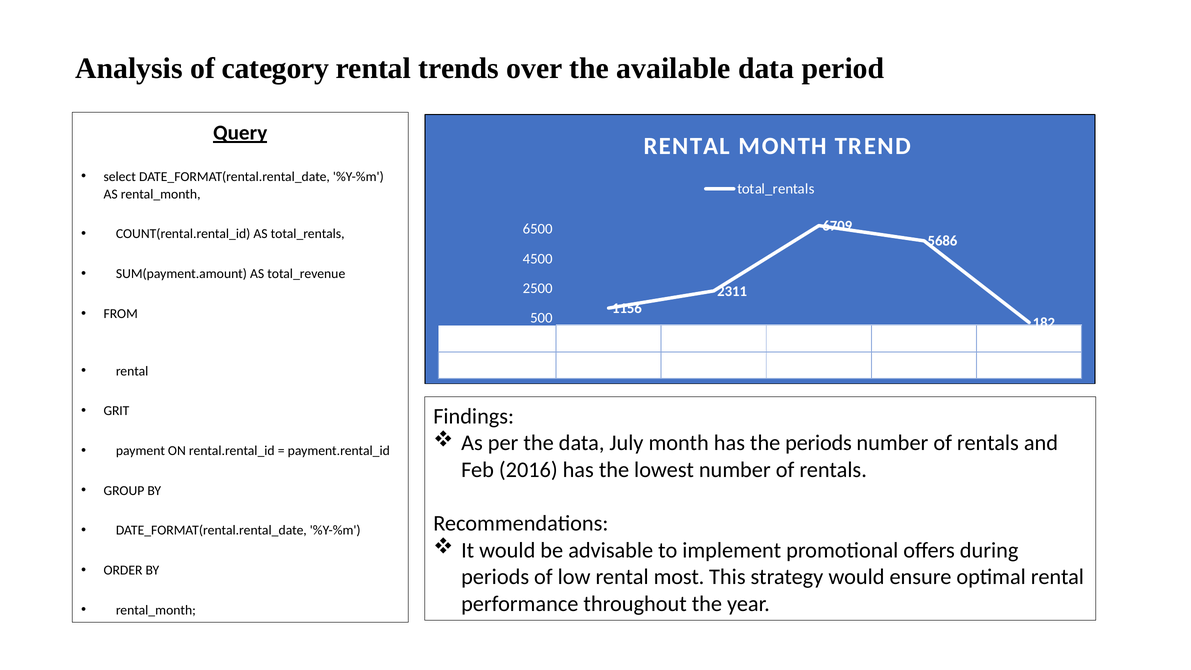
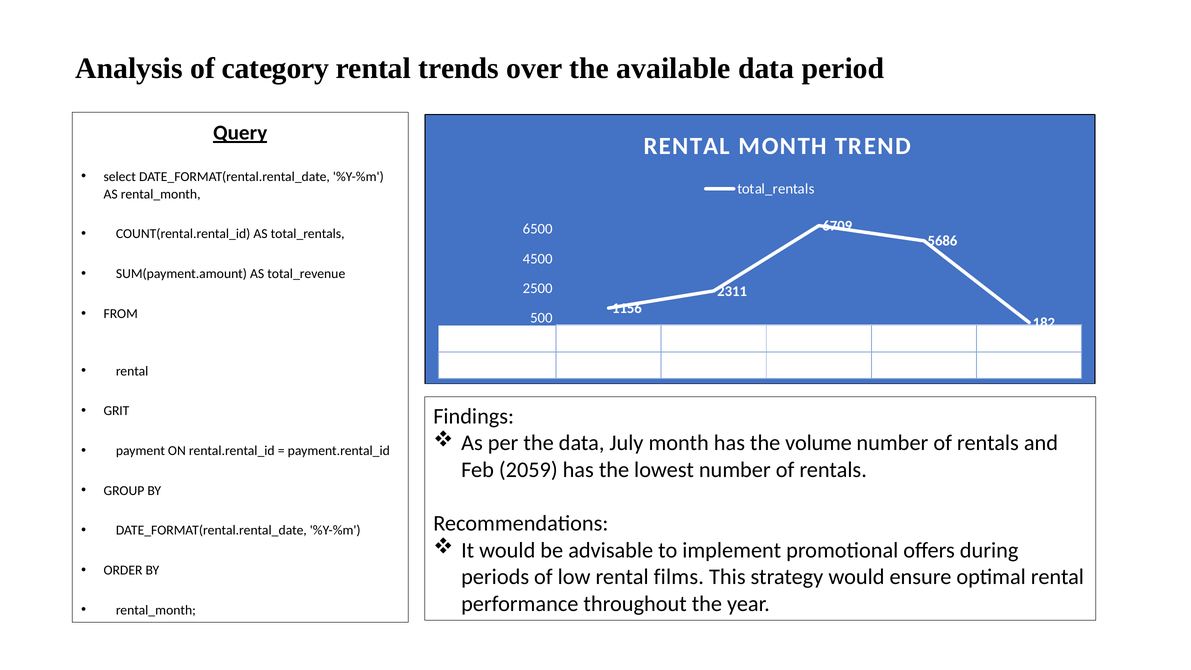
the periods: periods -> volume (818, 443)
2016: 2016 -> 2059 (528, 470)
most: most -> films (679, 577)
